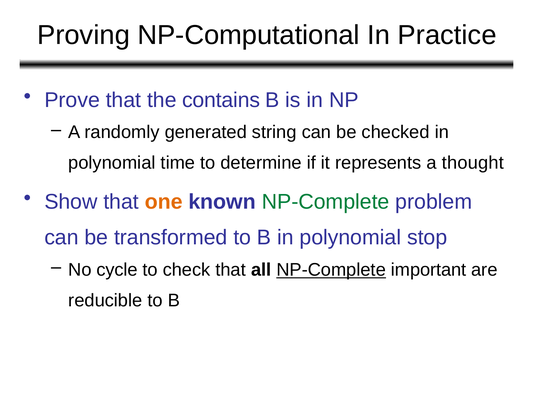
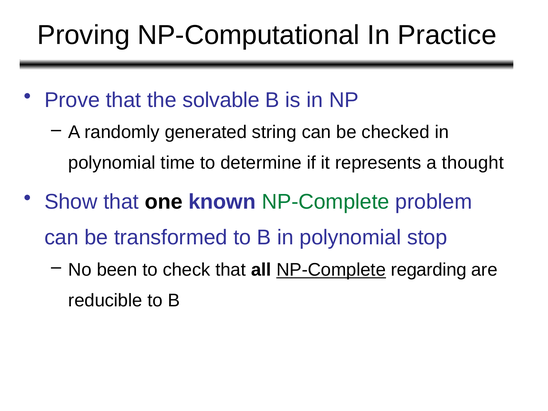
contains: contains -> solvable (221, 100)
one colour: orange -> black (164, 202)
cycle: cycle -> been (117, 270)
important: important -> regarding (429, 270)
